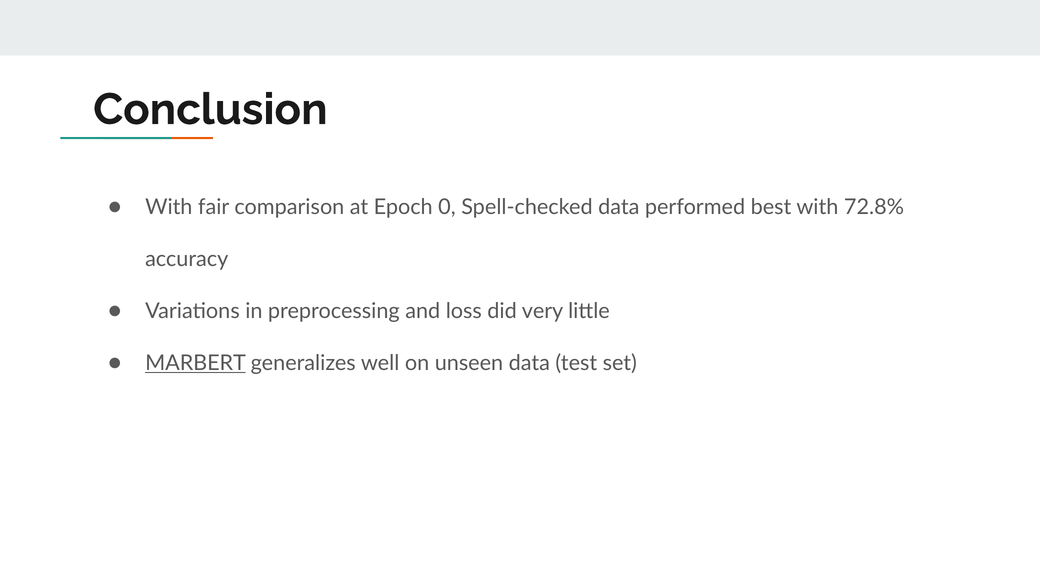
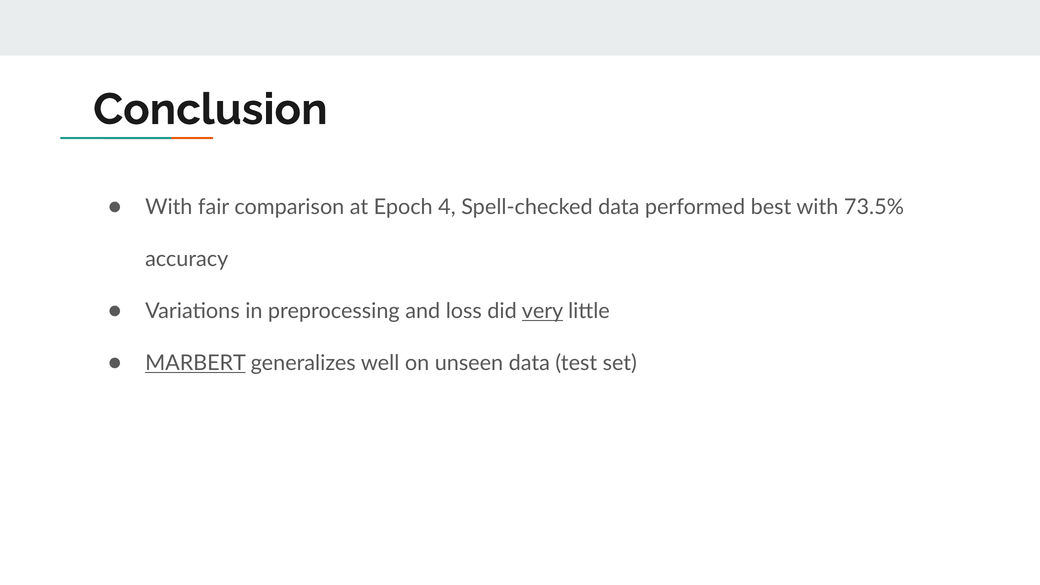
0: 0 -> 4 (447, 207)
72.8%: 72.8% -> 73.5% (874, 207)
very underline: none -> present (543, 311)
